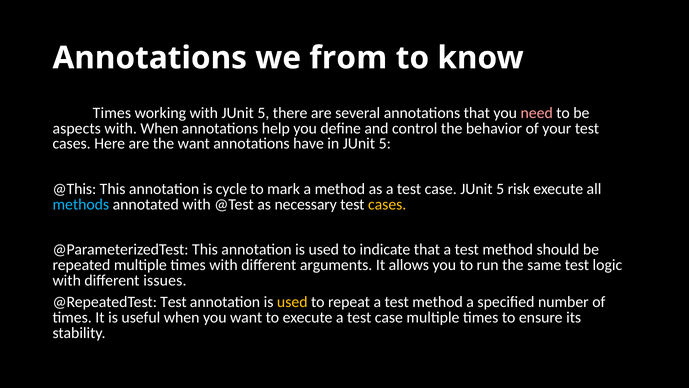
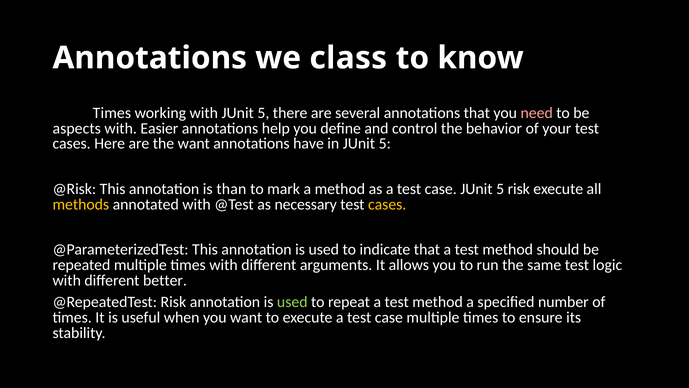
from: from -> class (348, 58)
with When: When -> Easier (159, 128)
@This: @This -> @Risk (74, 189)
cycle: cycle -> than (231, 189)
methods colour: light blue -> yellow (81, 204)
issues: issues -> better (165, 280)
@RepeatedTest Test: Test -> Risk (173, 302)
used colour: yellow -> light green (292, 302)
